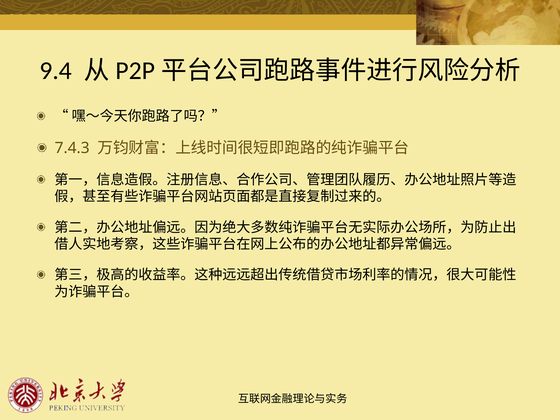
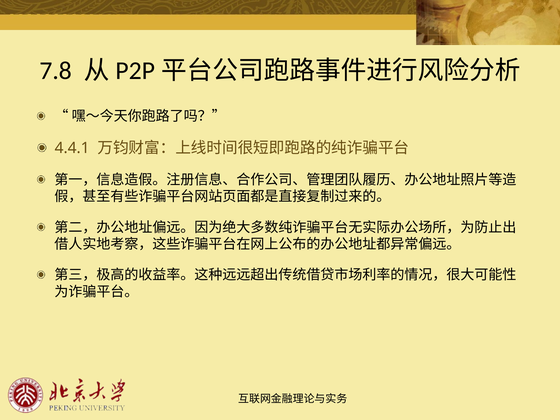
9.4: 9.4 -> 7.8 (56, 71)
7.4.3: 7.4.3 -> 4.4.1 (72, 148)
